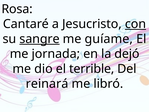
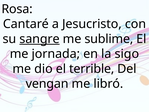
con underline: present -> none (135, 24)
guíame: guíame -> sublime (109, 39)
dejó: dejó -> sigo (127, 54)
reinará: reinará -> vengan (47, 84)
